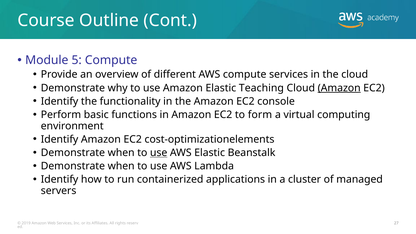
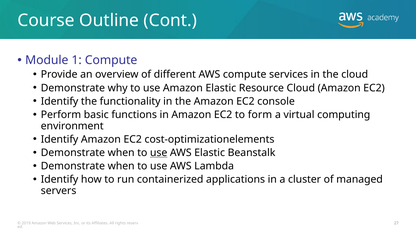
5: 5 -> 1 (77, 60)
Teaching: Teaching -> Resource (261, 88)
Amazon underline: present -> none (339, 88)
